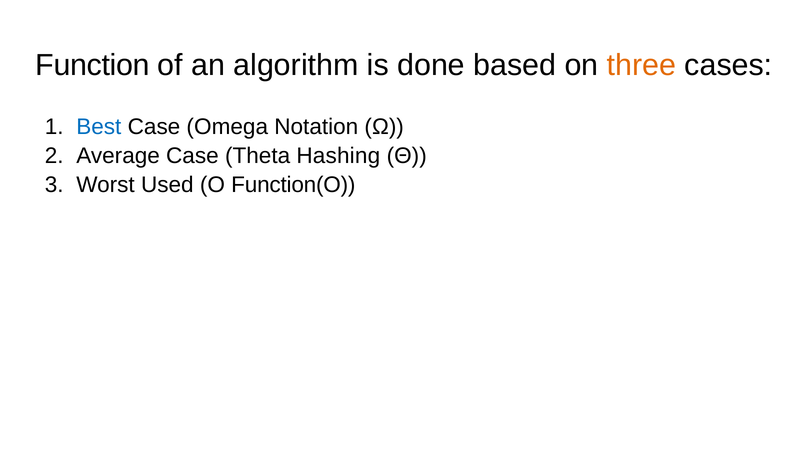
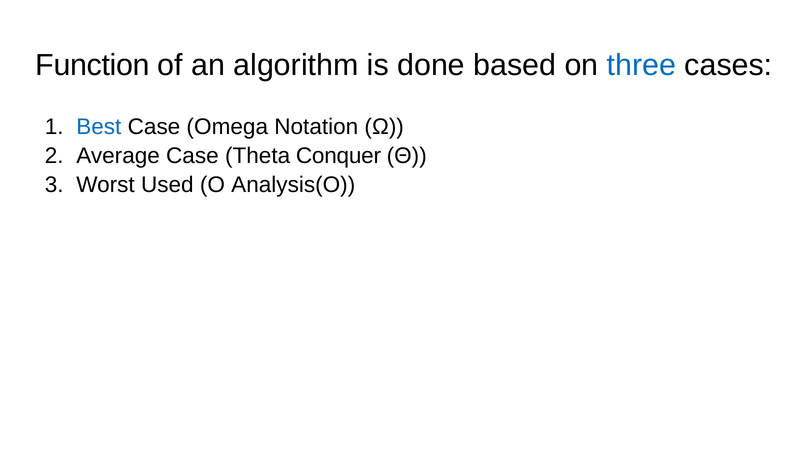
three colour: orange -> blue (641, 65)
Hashing: Hashing -> Conquer (338, 156)
Function(O: Function(O -> Analysis(O (293, 185)
